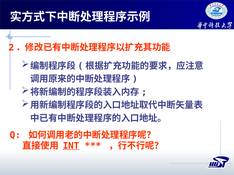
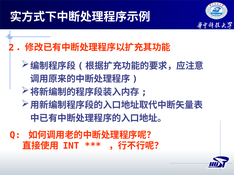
INT underline: present -> none (71, 146)
